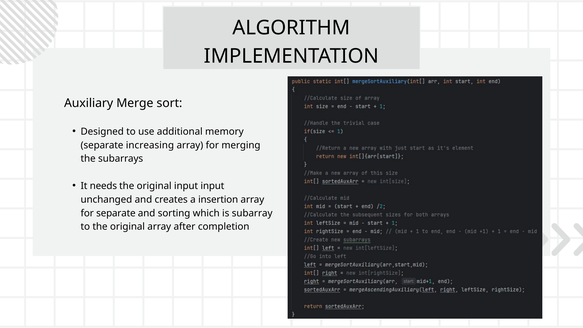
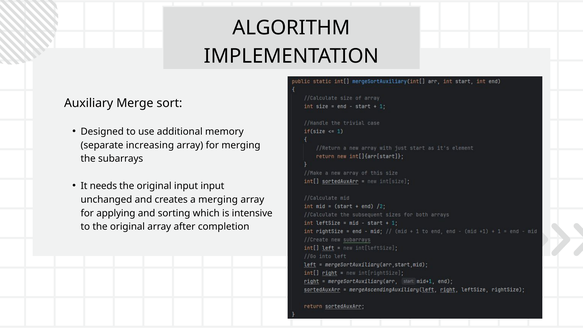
a insertion: insertion -> merging (218, 200)
for separate: separate -> applying (116, 213)
subarray: subarray -> intensive (252, 213)
